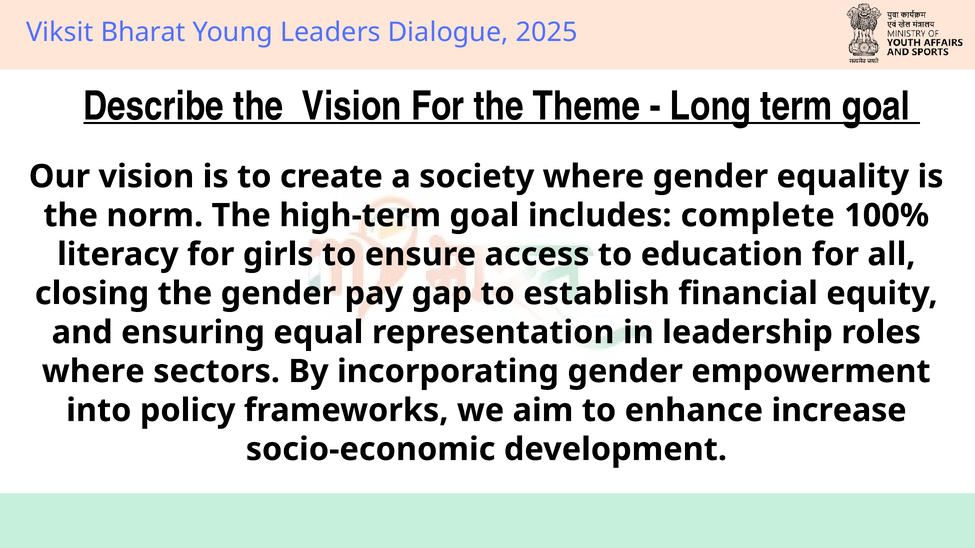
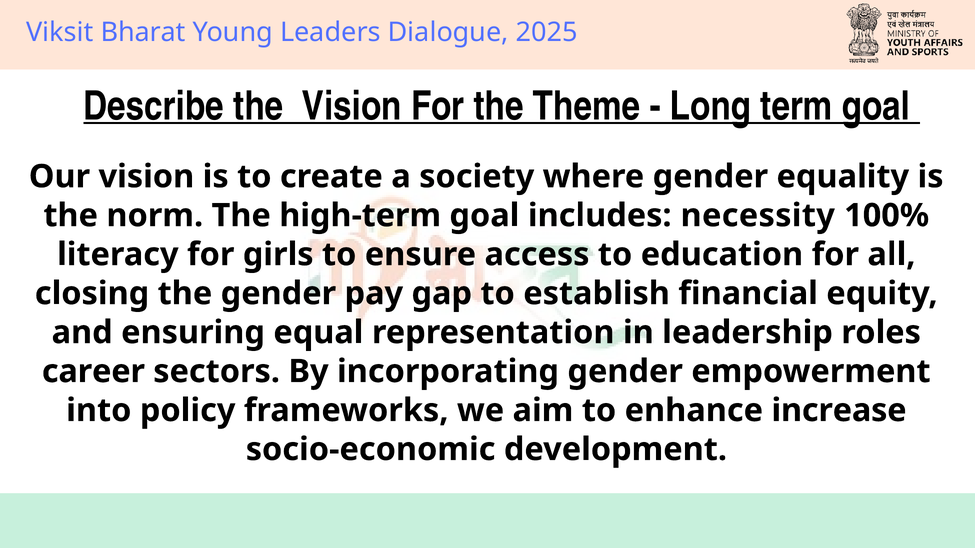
complete: complete -> necessity (758, 216)
where: where -> career (93, 372)
